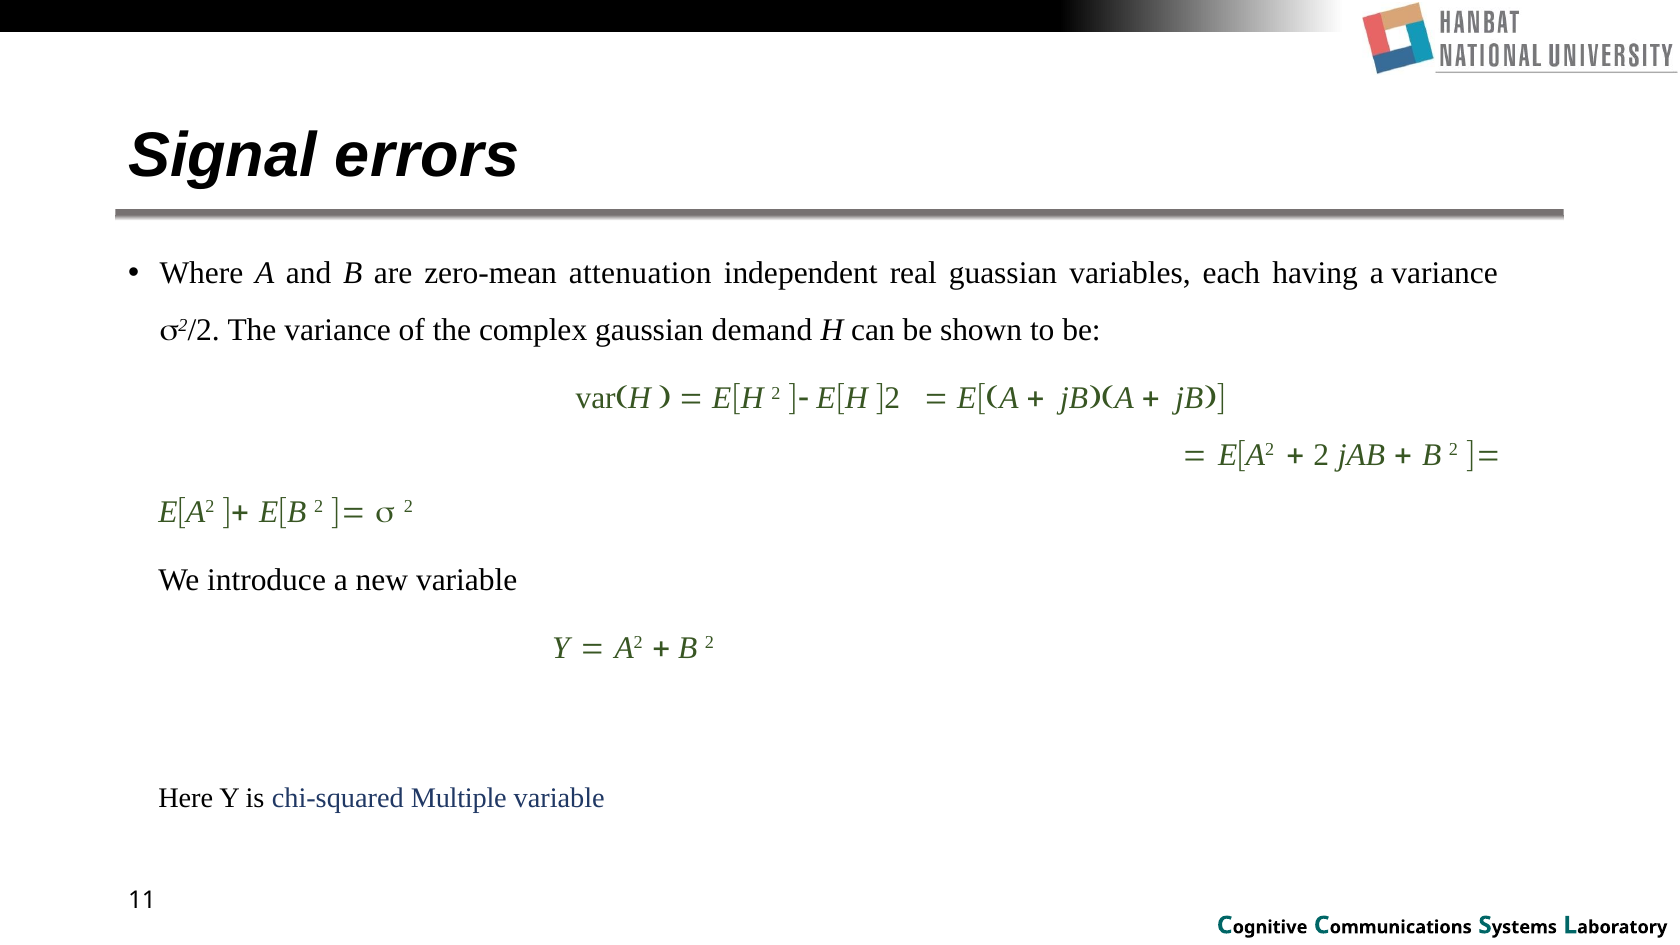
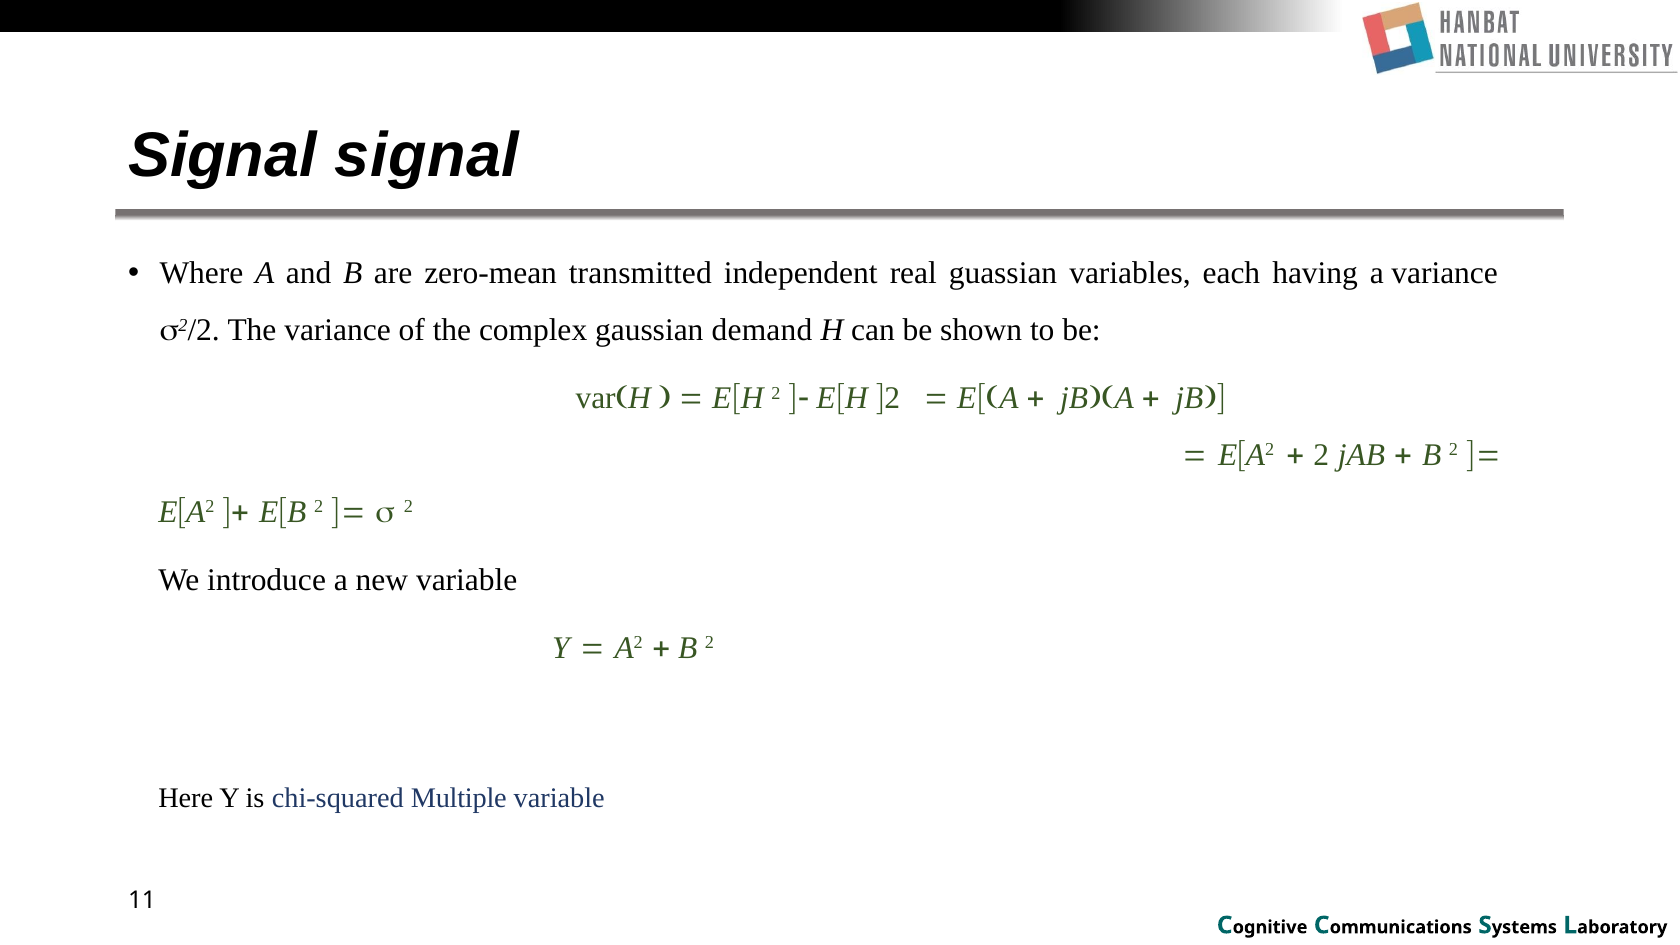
Signal errors: errors -> signal (427, 155)
attenuation: attenuation -> transmitted (640, 274)
